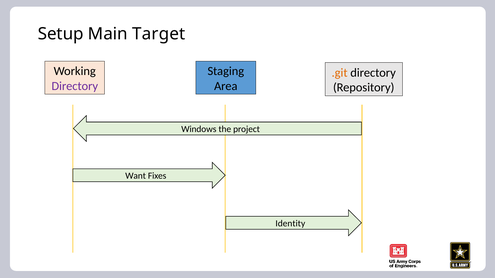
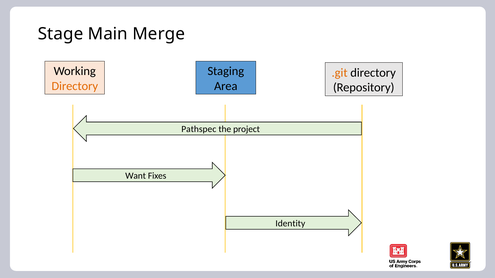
Setup: Setup -> Stage (61, 34)
Target: Target -> Merge (159, 34)
Directory colour: purple -> orange (75, 86)
Windows: Windows -> Pathspec (199, 129)
